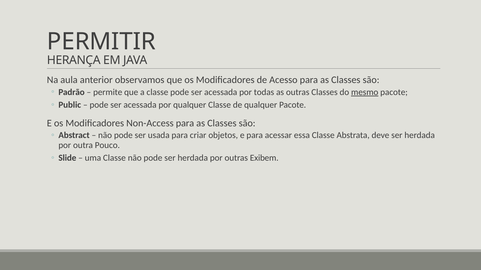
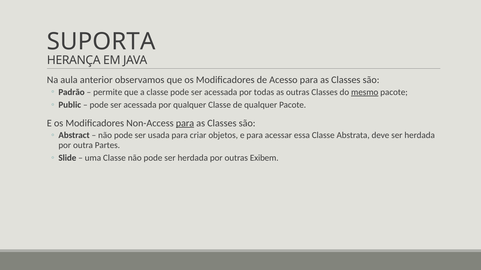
PERMITIR: PERMITIR -> SUPORTA (101, 42)
para underline: none -> present (185, 123)
Pouco: Pouco -> Partes (107, 145)
